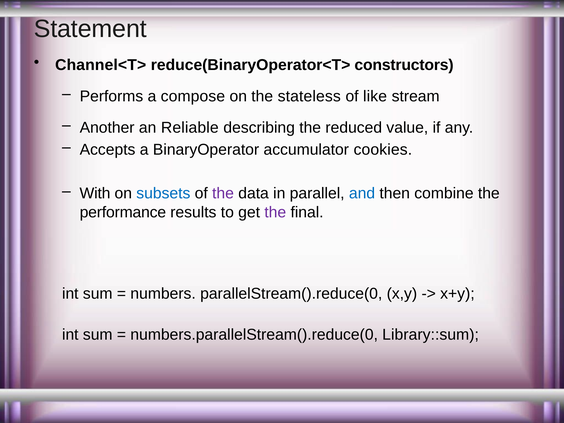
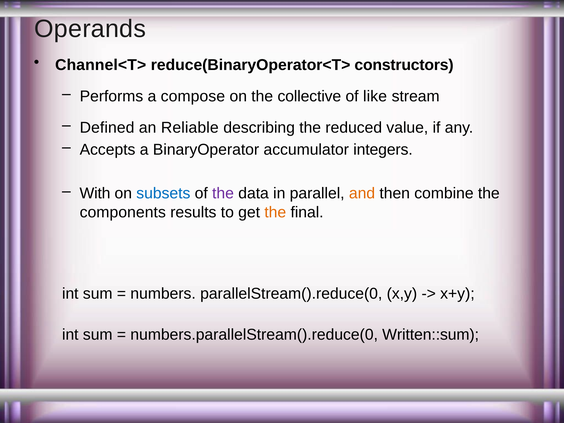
Statement: Statement -> Operands (90, 29)
stateless: stateless -> collective (309, 96)
Another: Another -> Defined (107, 128)
cookies: cookies -> integers (383, 150)
and colour: blue -> orange (362, 193)
performance: performance -> components (123, 212)
the colour: purple -> orange (275, 212)
Library::sum: Library::sum -> Written::sum (431, 335)
